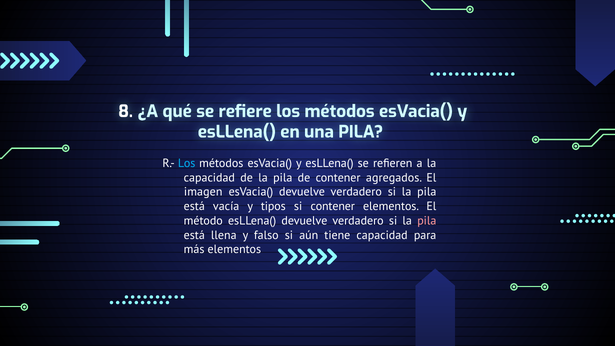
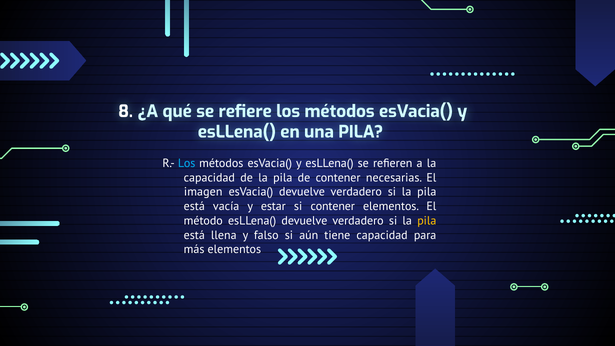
agregados: agregados -> necesarias (394, 178)
tipos: tipos -> estar (273, 206)
pila colour: pink -> yellow (427, 221)
